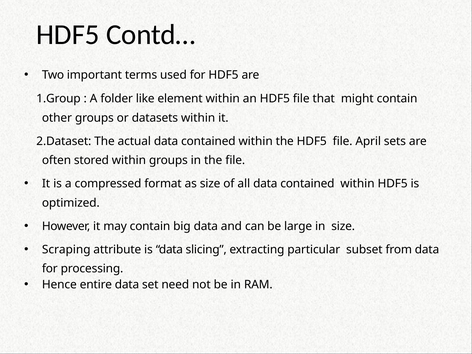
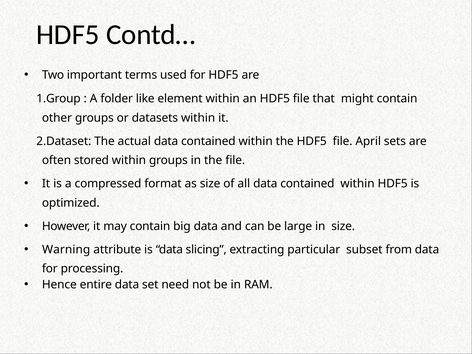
Scraping: Scraping -> Warning (66, 250)
